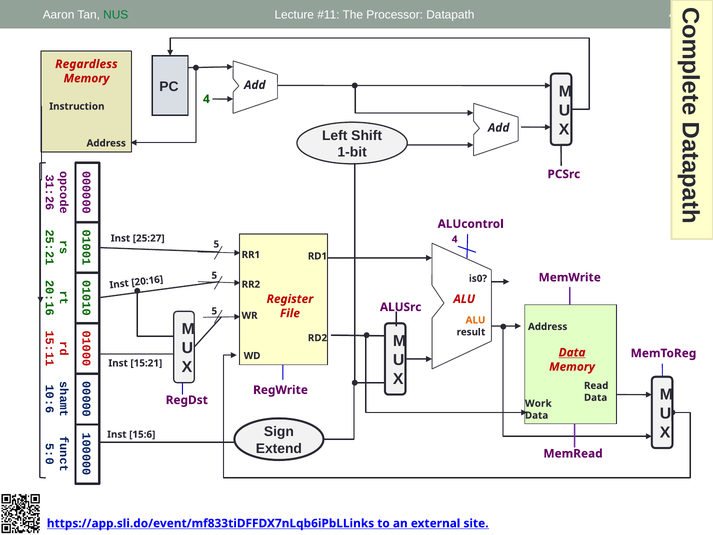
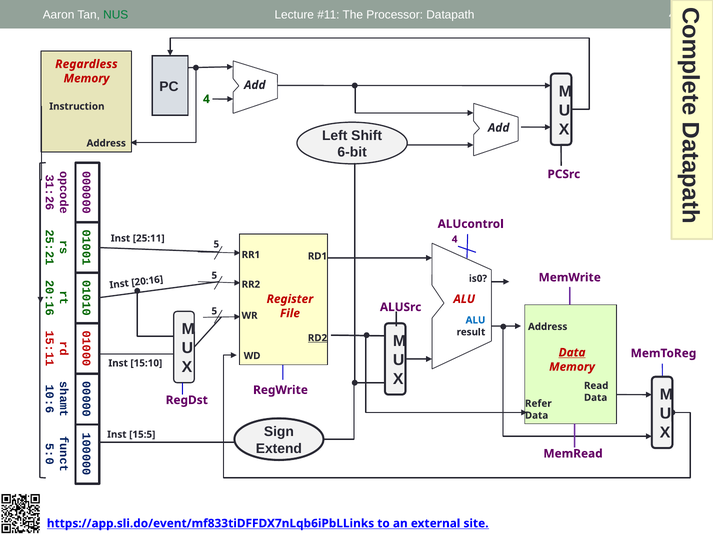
1-bit: 1-bit -> 6-bit (352, 152)
25:27: 25:27 -> 25:11 (149, 238)
ALU colour: orange -> blue (476, 320)
RD2 underline: none -> present (318, 338)
15:21: 15:21 -> 15:10 (146, 363)
Work: Work -> Refer (538, 403)
15:6: 15:6 -> 15:5 (142, 434)
